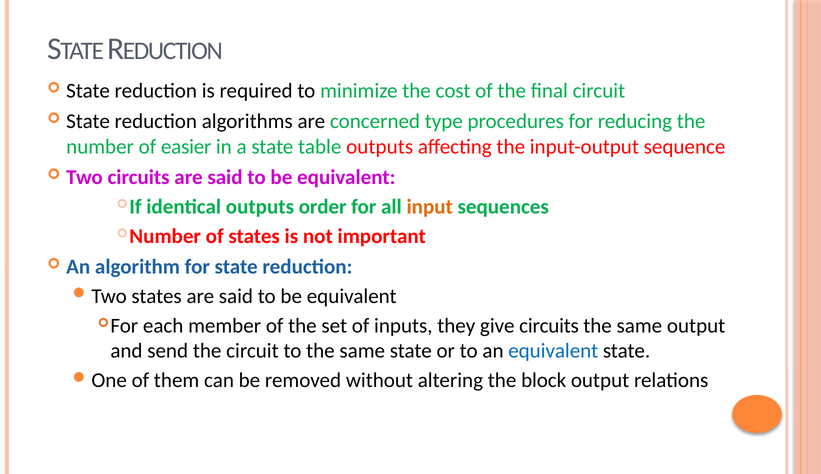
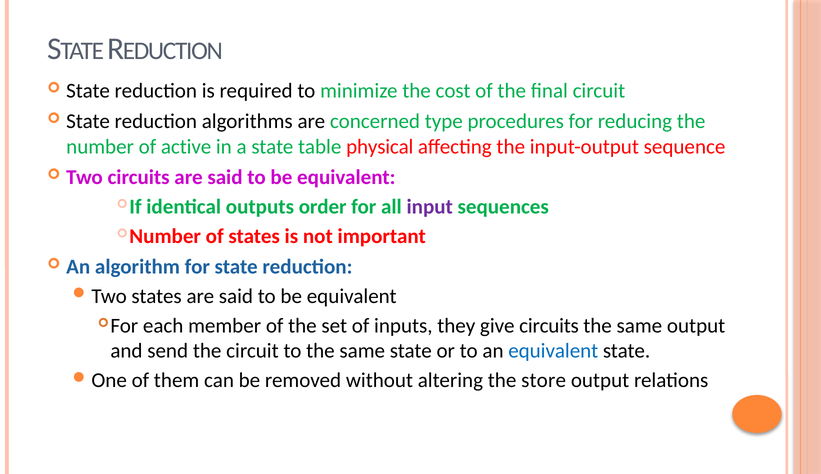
easier: easier -> active (186, 147)
table outputs: outputs -> physical (380, 147)
input colour: orange -> purple (430, 207)
block: block -> store (544, 380)
